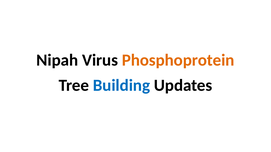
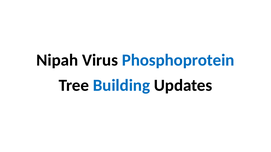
Phosphoprotein colour: orange -> blue (178, 60)
